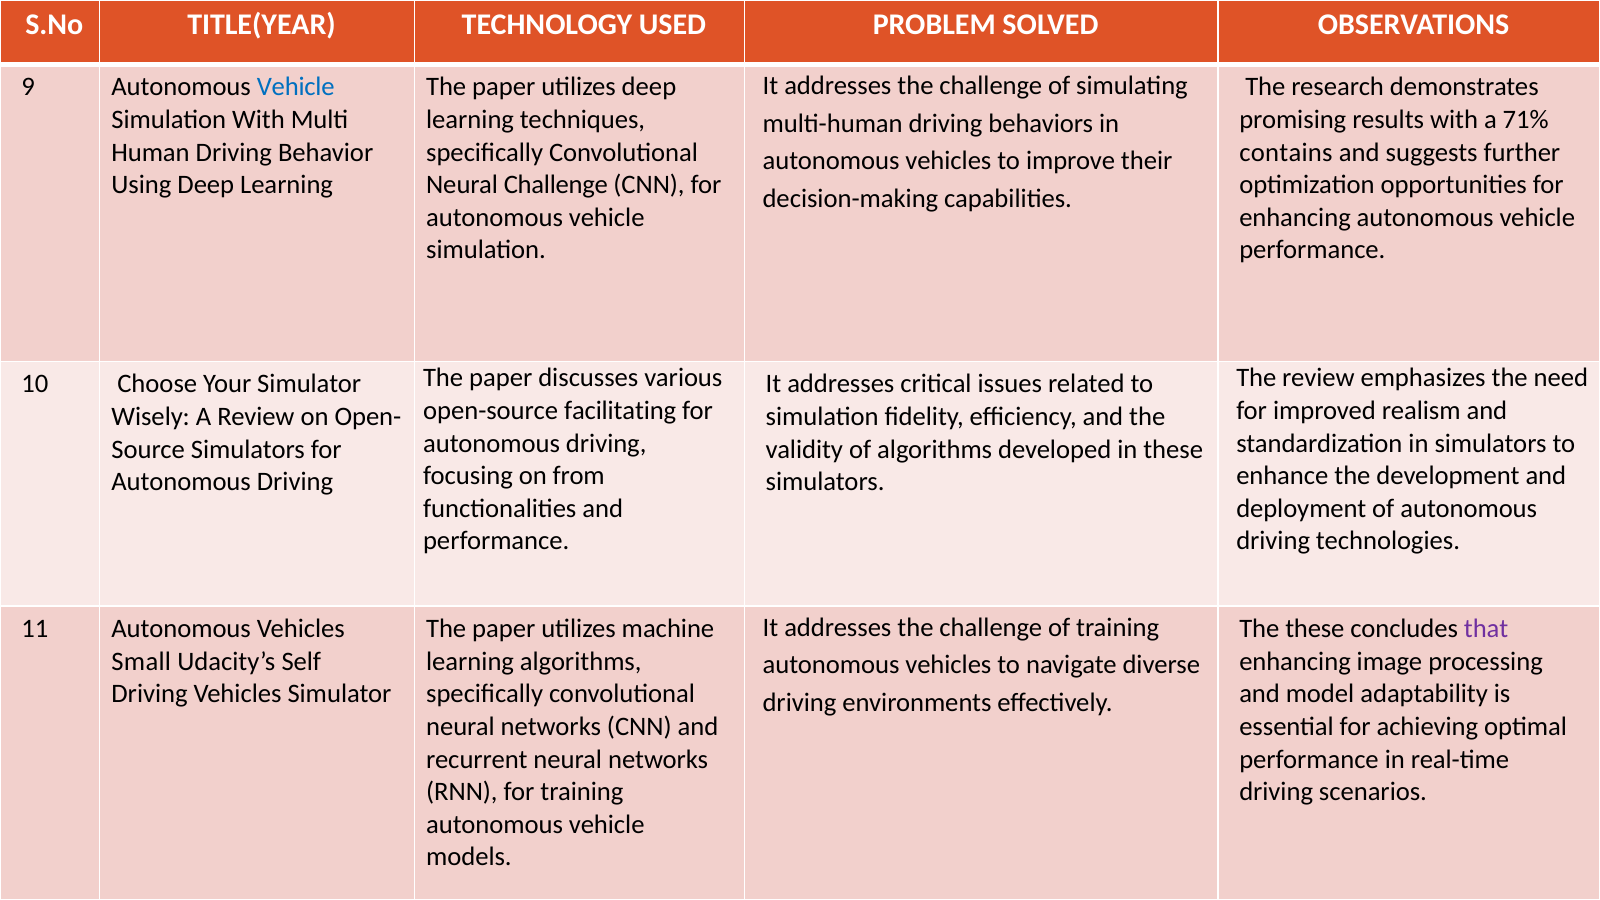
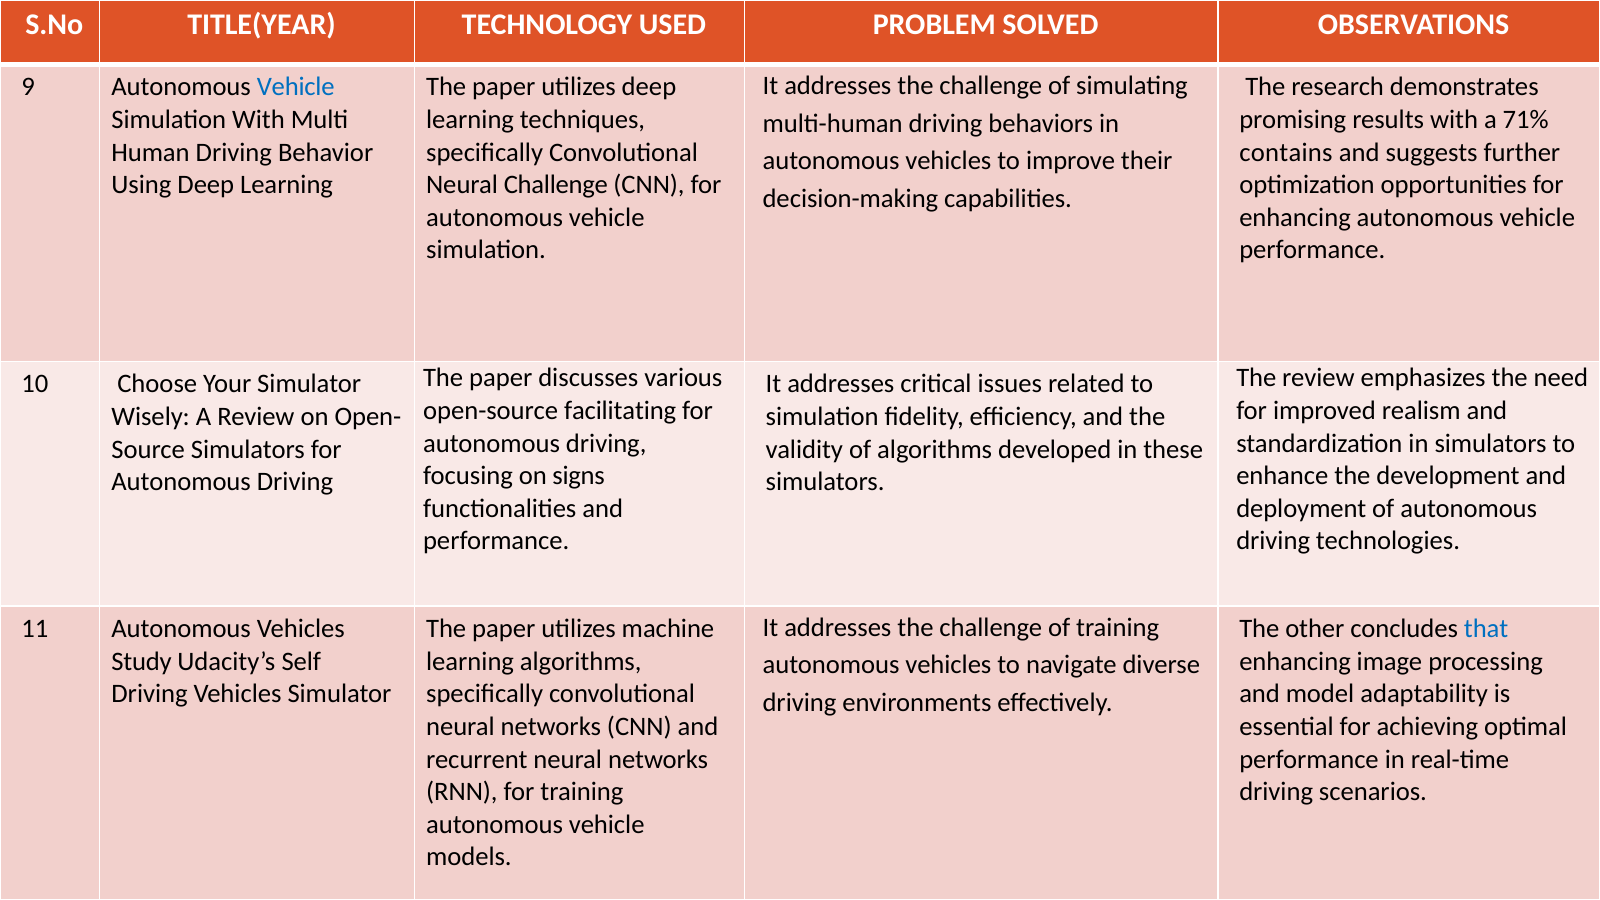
from: from -> signs (579, 476)
The these: these -> other (1315, 629)
that colour: purple -> blue (1486, 629)
Small: Small -> Study (142, 661)
